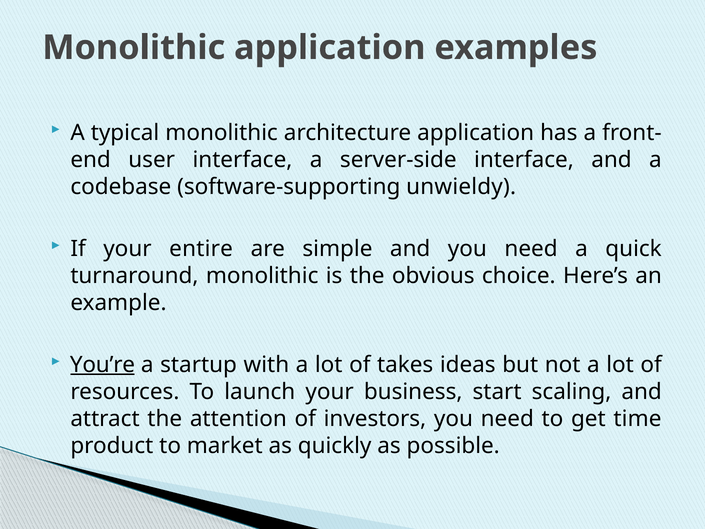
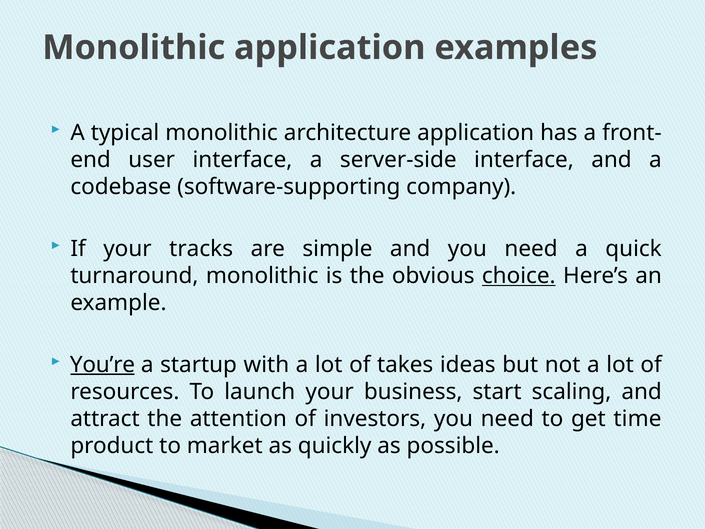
unwieldy: unwieldy -> company (461, 187)
entire: entire -> tracks (201, 249)
choice underline: none -> present (519, 276)
